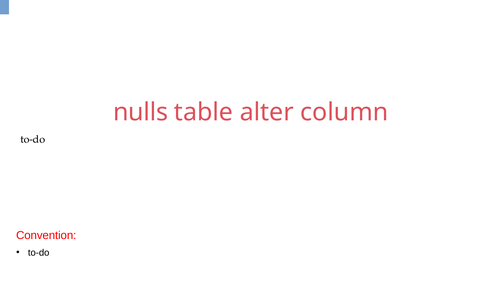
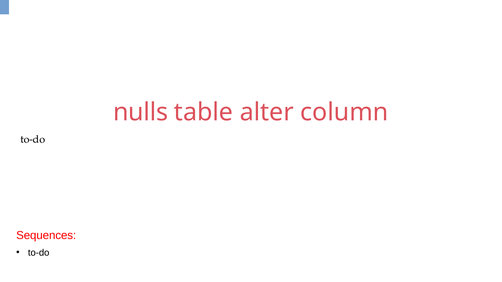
Convention: Convention -> Sequences (46, 236)
